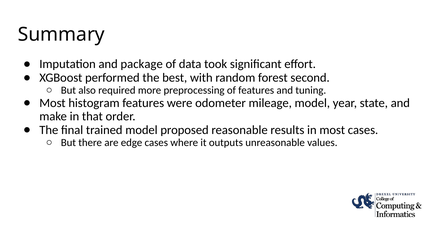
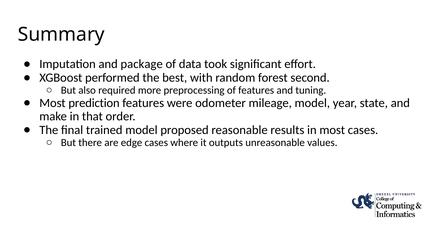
histogram: histogram -> prediction (94, 103)
